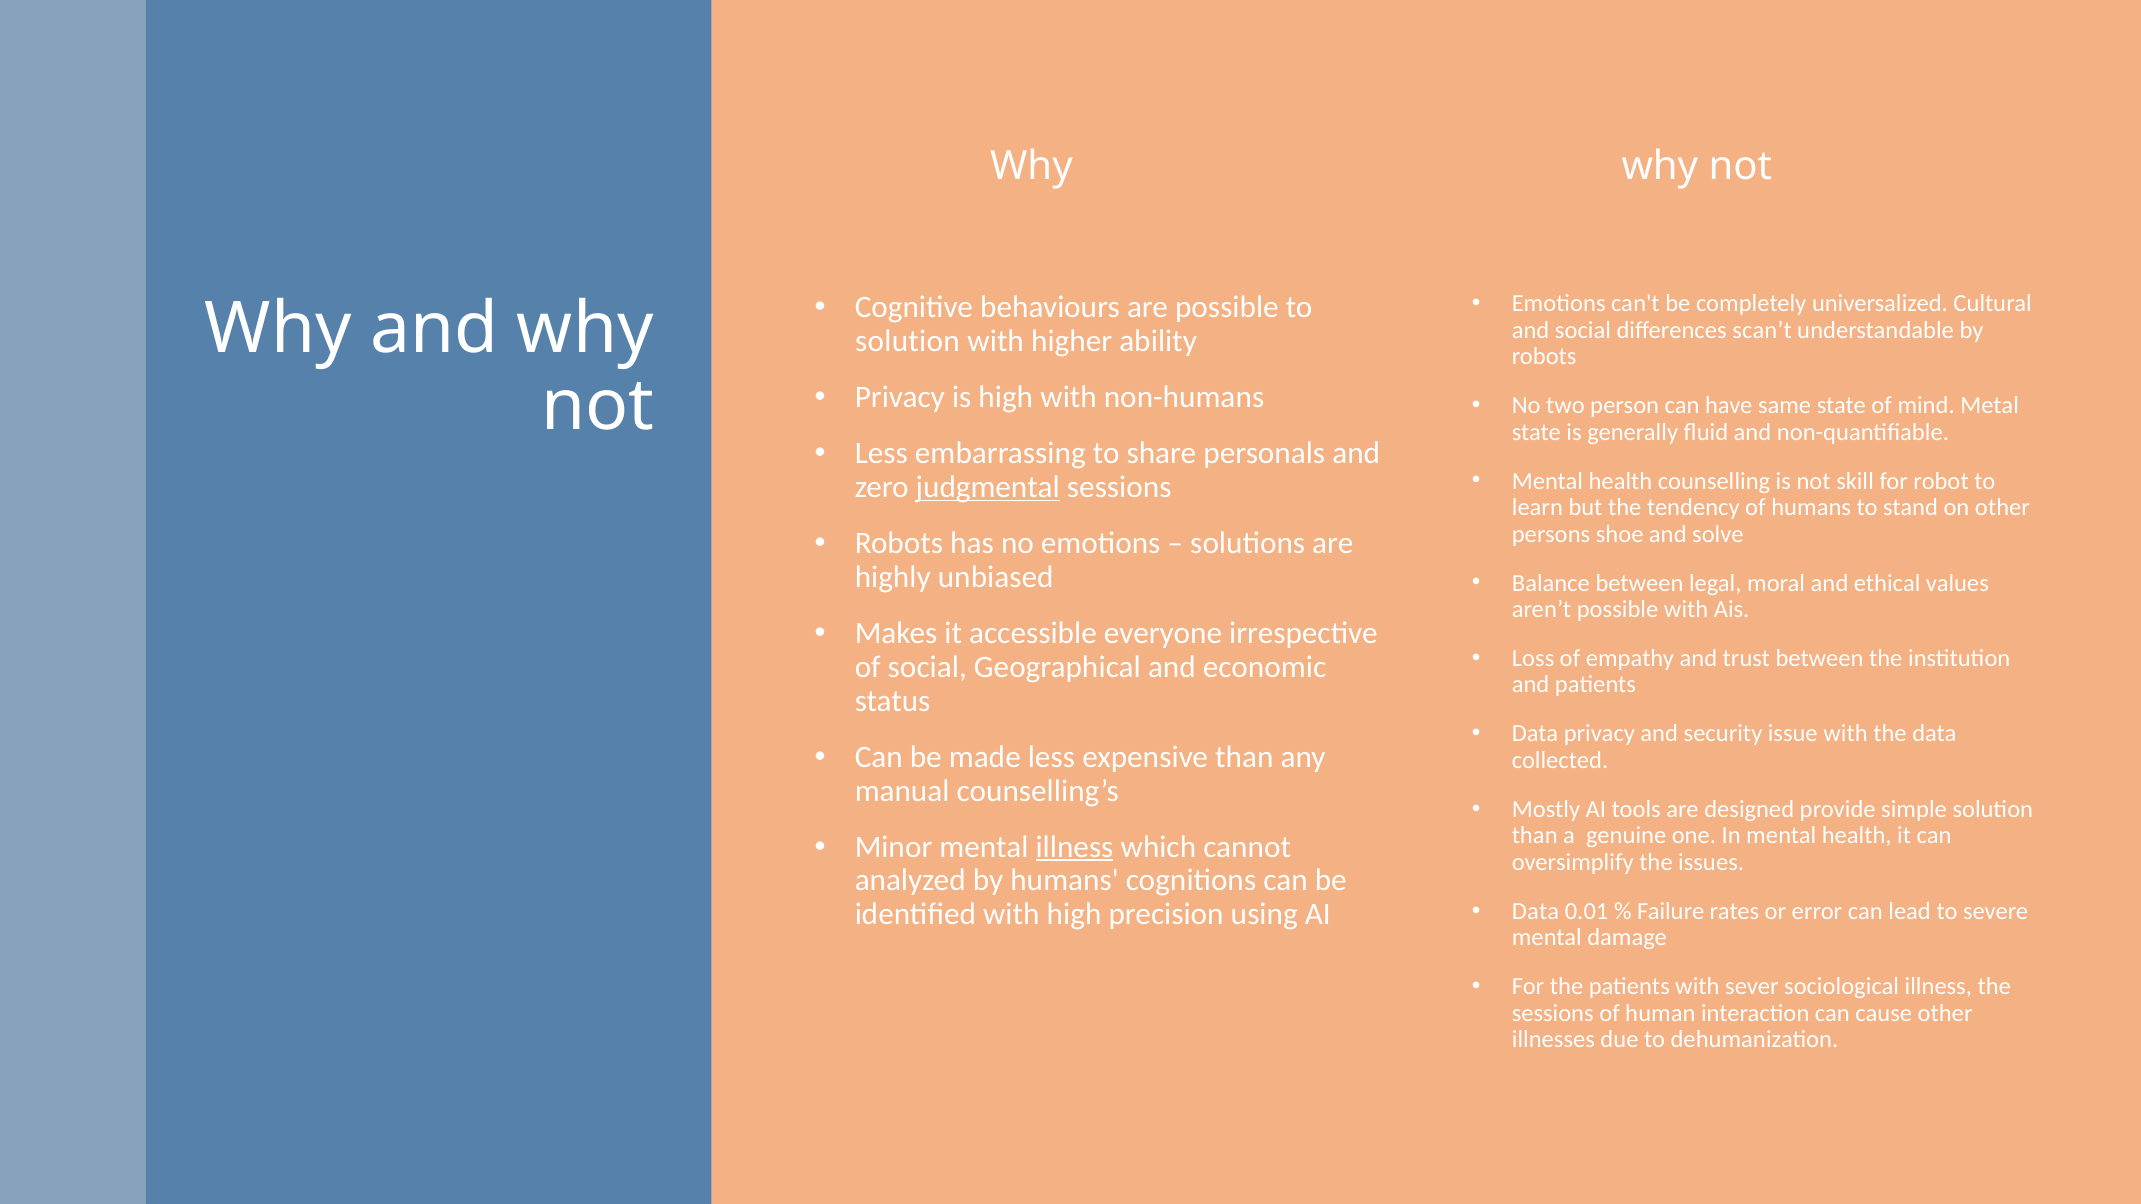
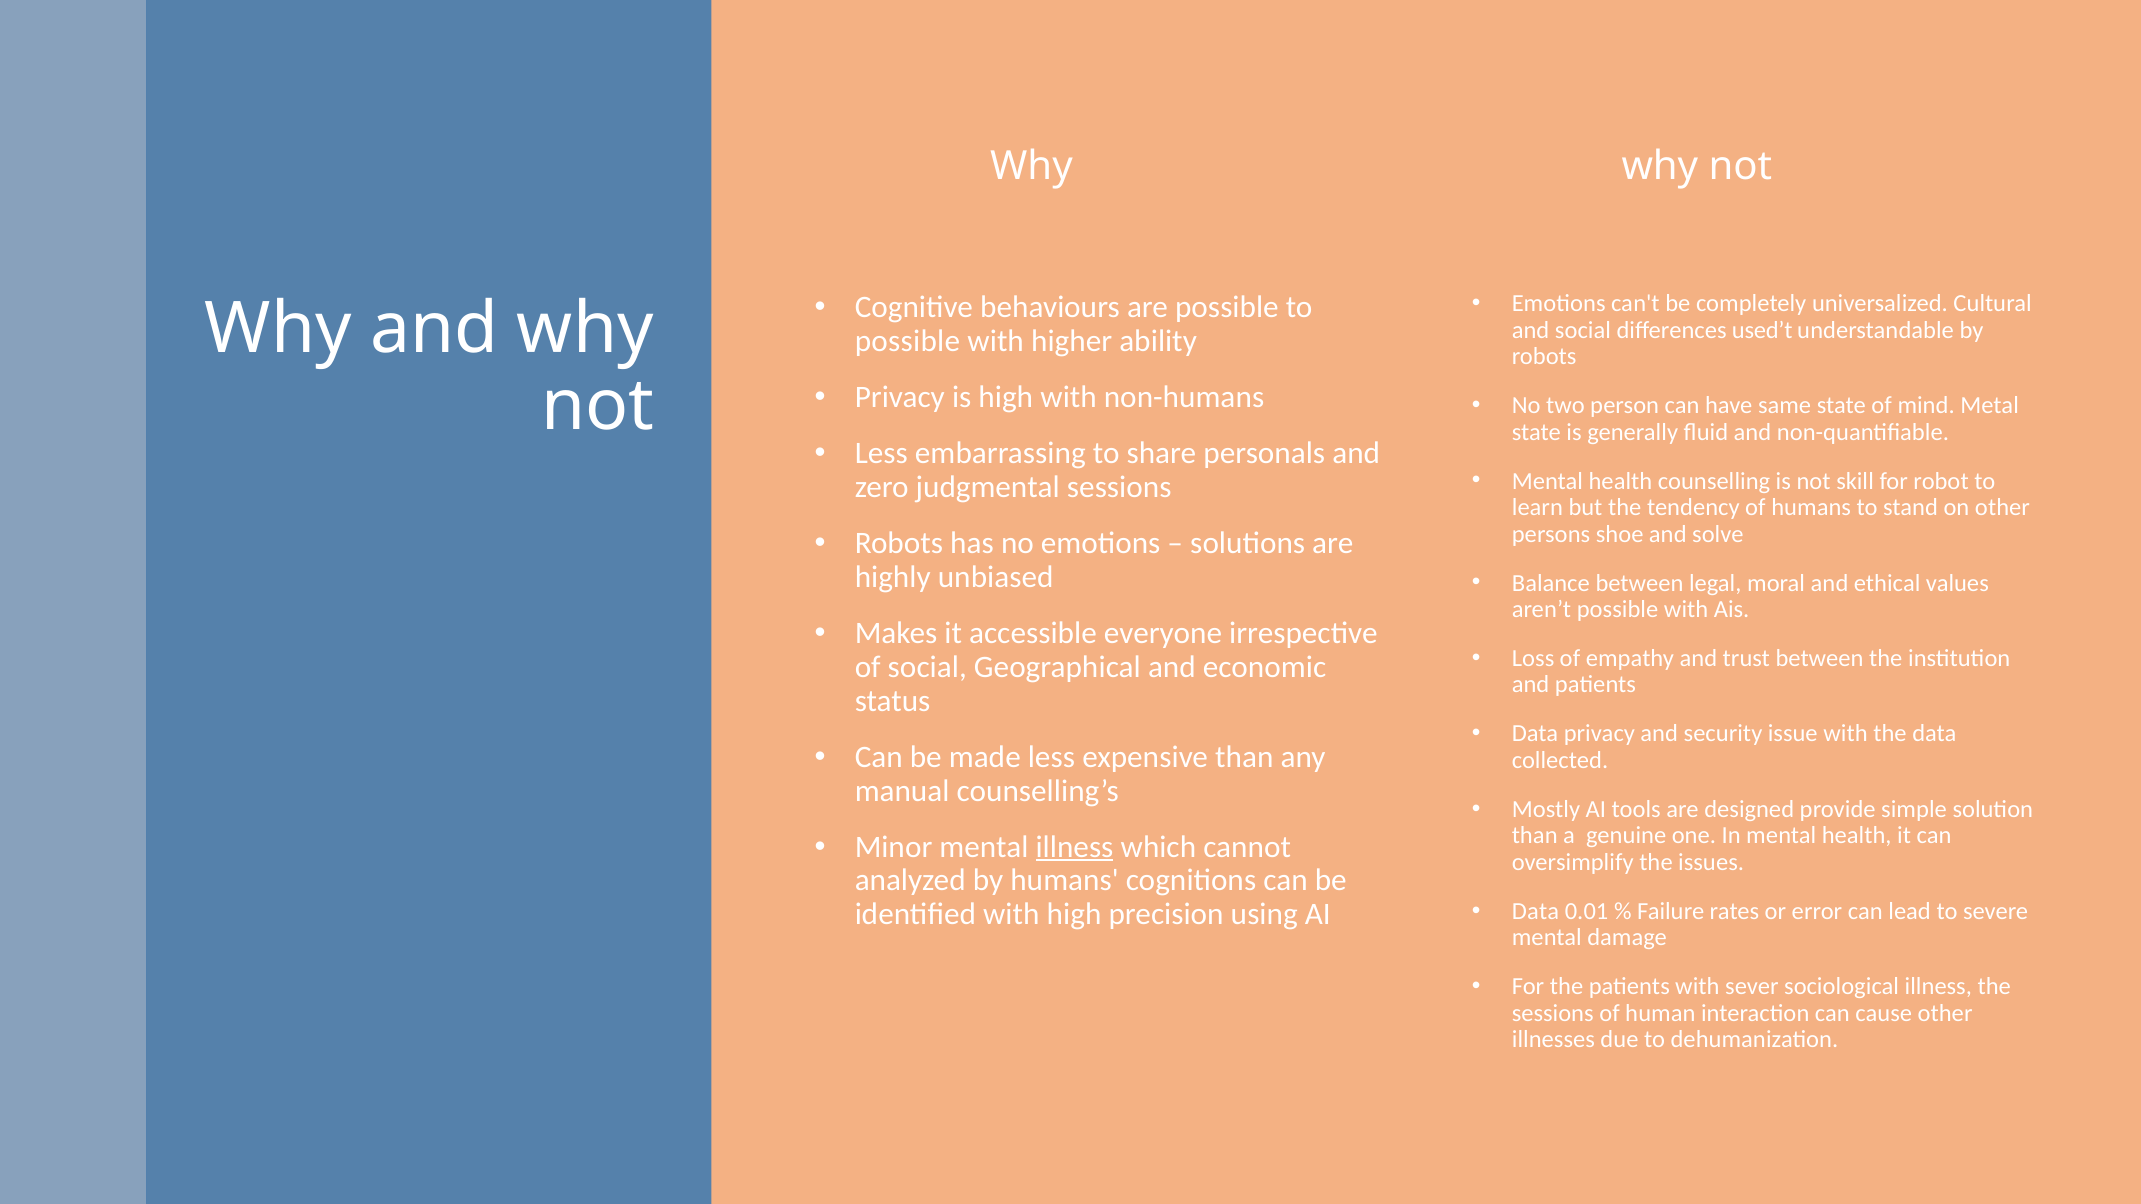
scan’t: scan’t -> used’t (1762, 330)
solution: solution -> possible (907, 341)
judgmental underline: present -> none (988, 487)
